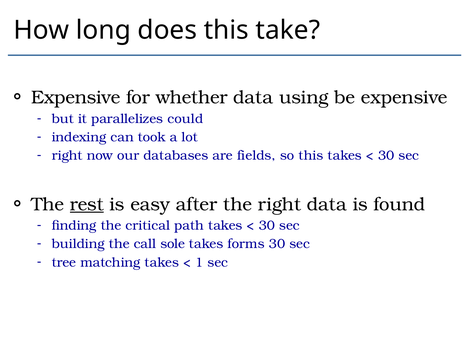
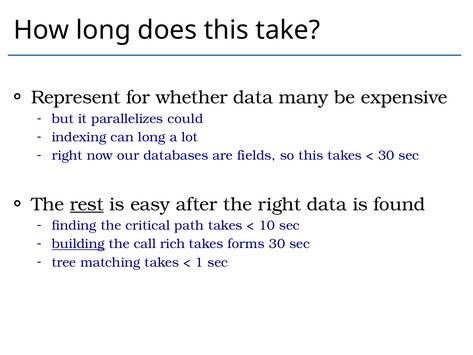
Expensive: Expensive -> Represent (76, 97)
using: using -> many (304, 97)
can took: took -> long (152, 137)
30: 30 -> 10 (267, 225)
building underline: none -> present (78, 244)
sole: sole -> rich (173, 244)
